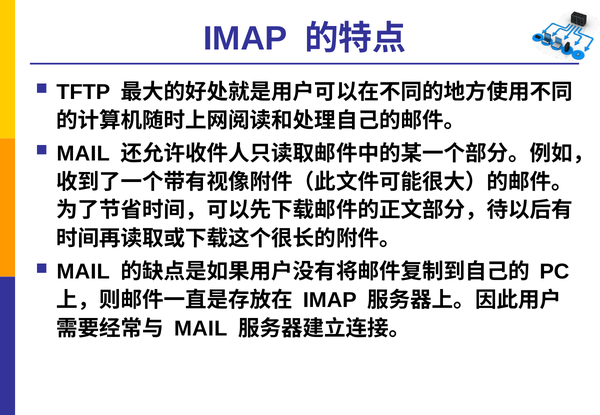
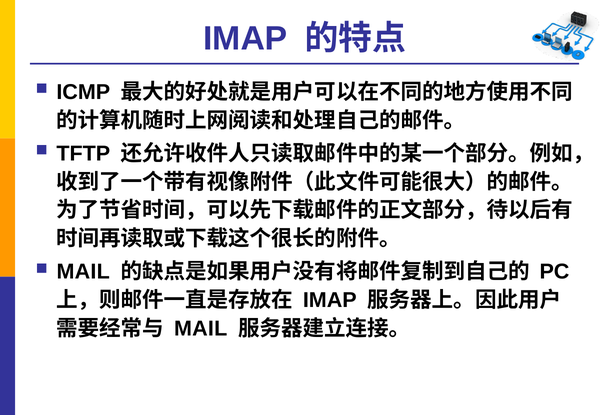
TFTP: TFTP -> ICMP (83, 92)
MAIL: MAIL -> TFTP (83, 154)
